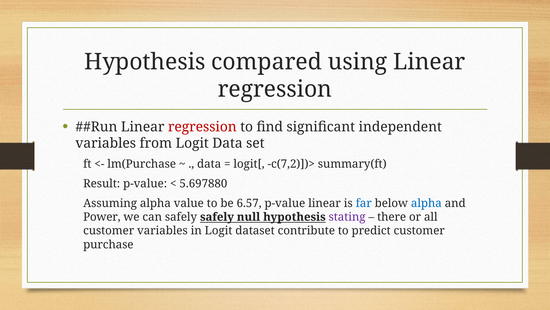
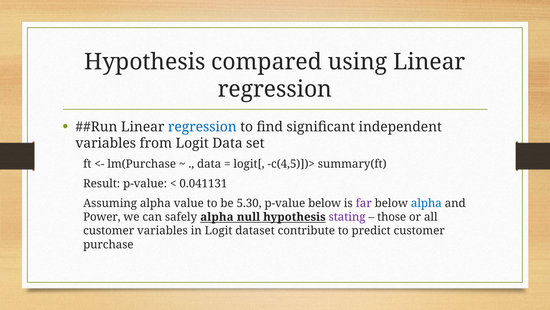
regression colour: red -> blue (202, 127)
c(7,2)])>: c(7,2)])> -> c(4,5)])> (291, 164)
5.697880: 5.697880 -> 0.041131 (203, 183)
6.57: 6.57 -> 5.30 (249, 203)
p-value linear: linear -> below (325, 203)
far colour: blue -> purple (364, 203)
safely safely: safely -> alpha (217, 217)
there: there -> those (392, 217)
